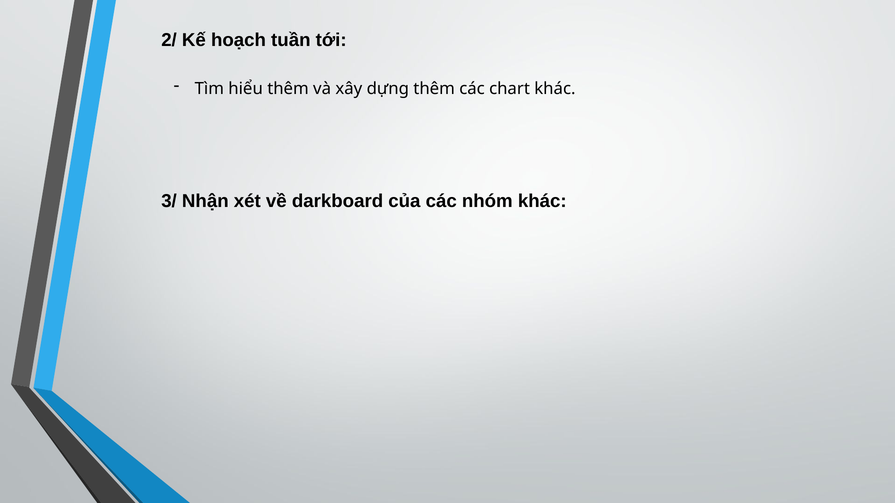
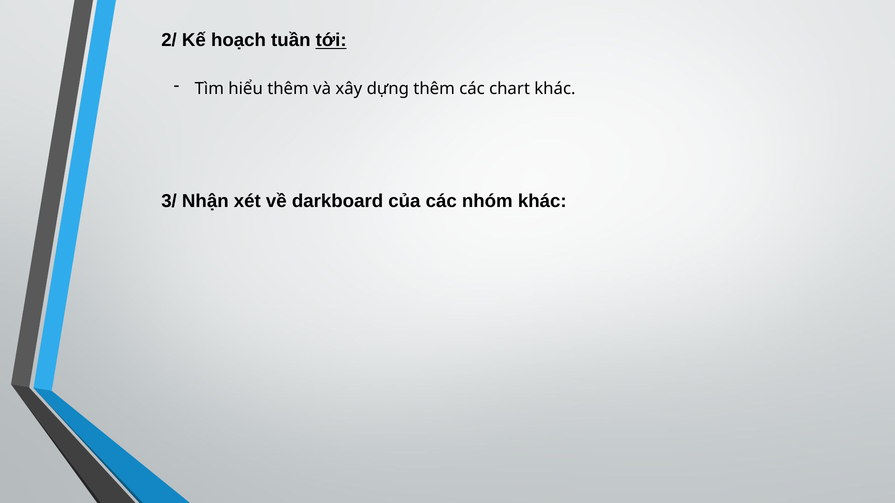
tới underline: none -> present (331, 40)
